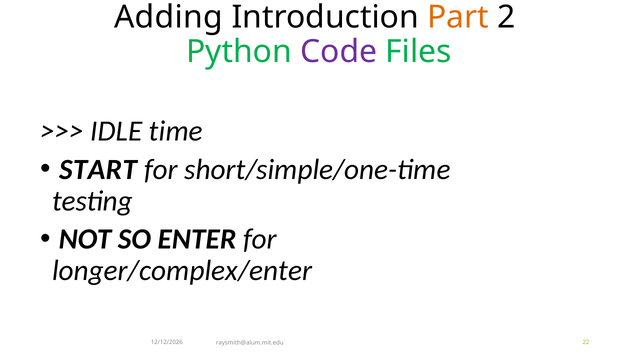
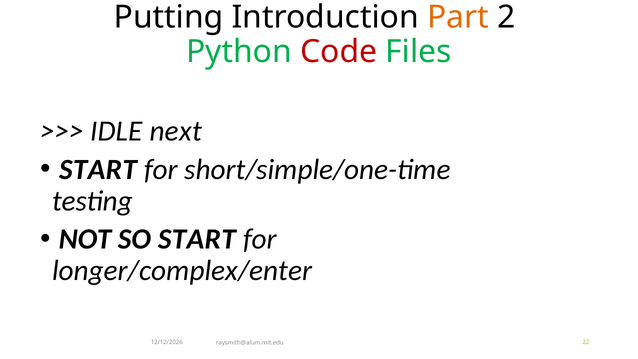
Adding: Adding -> Putting (169, 17)
Code colour: purple -> red (339, 52)
time: time -> next (176, 131)
SO ENTER: ENTER -> START (197, 239)
